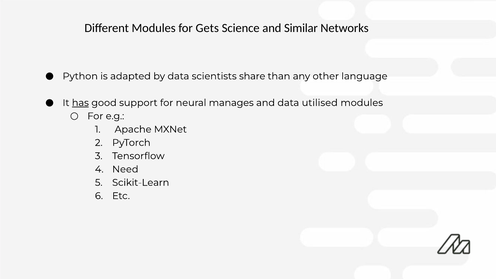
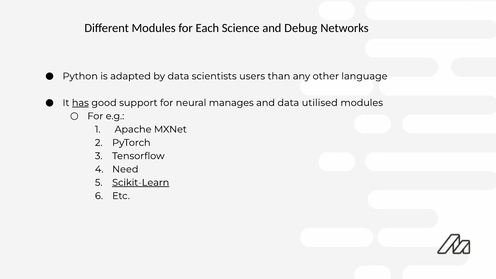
Gets: Gets -> Each (207, 28)
Similar: Similar -> Debug (301, 28)
share: share -> users (252, 76)
Scikit-Learn underline: none -> present (141, 183)
